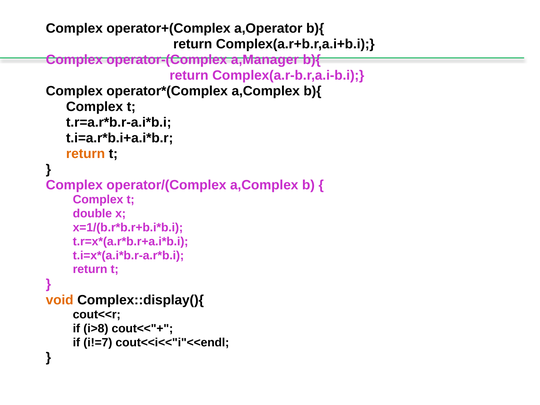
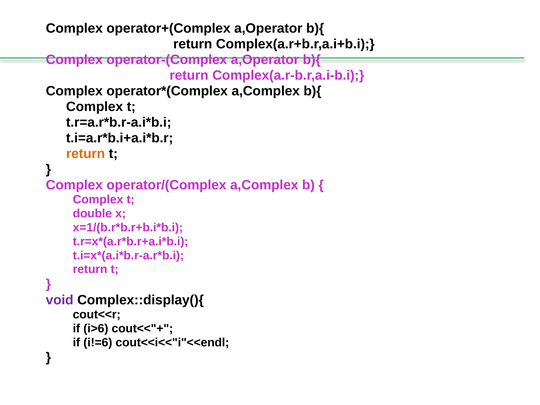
operator-(Complex a,Manager: a,Manager -> a,Operator (265, 60)
void colour: orange -> purple (60, 300)
i>8: i>8 -> i>6 (96, 329)
i!=7: i!=7 -> i!=6 (98, 342)
